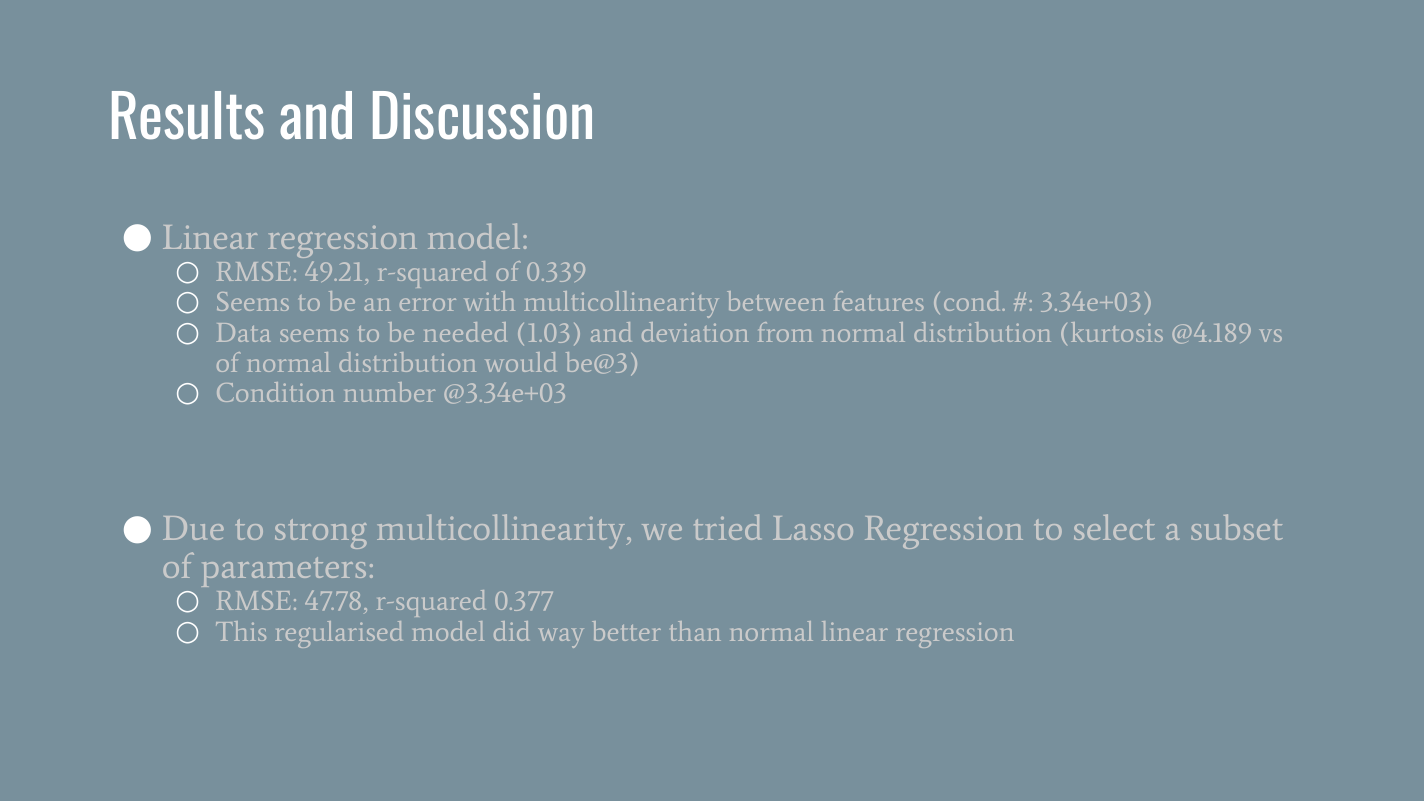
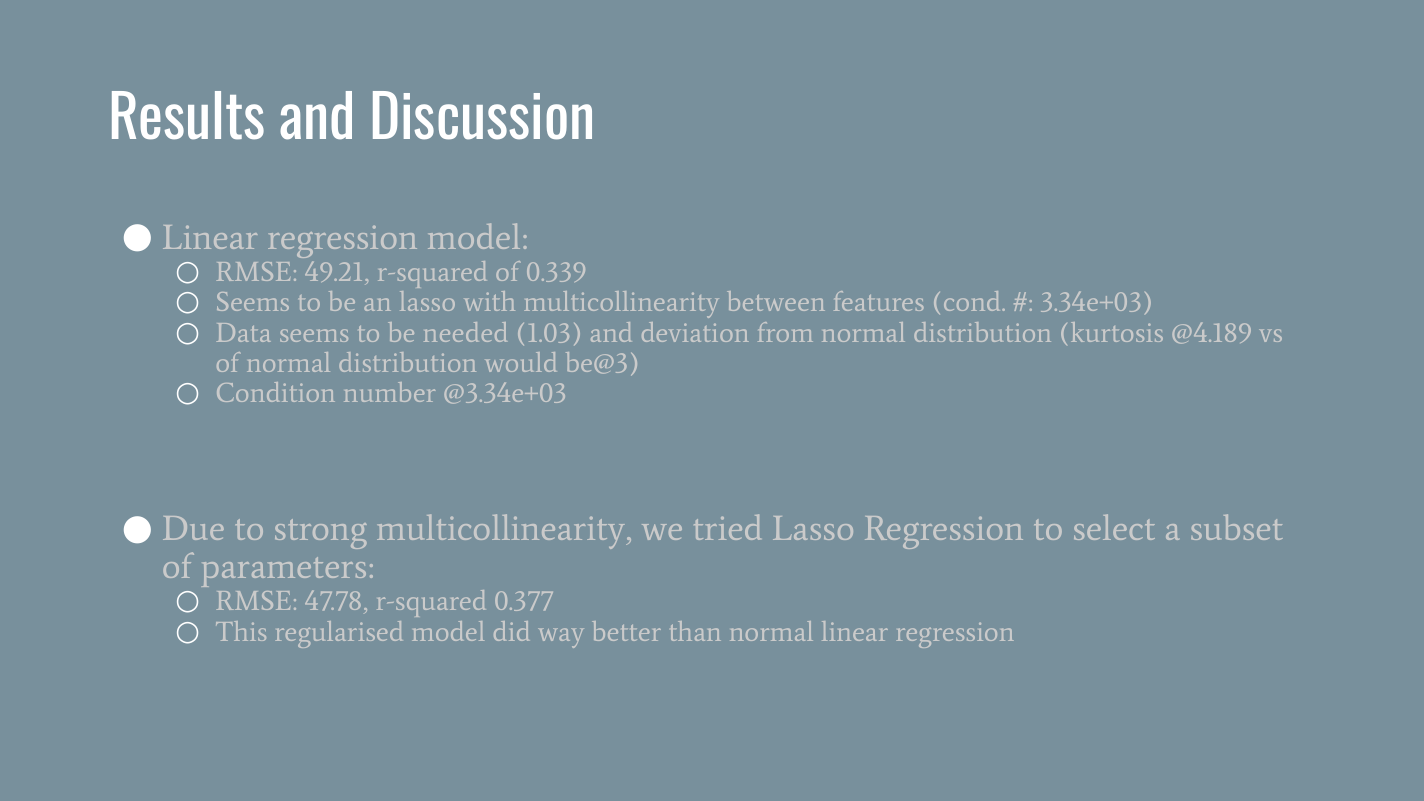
an error: error -> lasso (428, 302)
